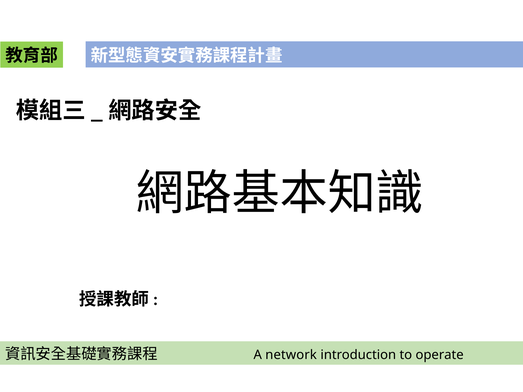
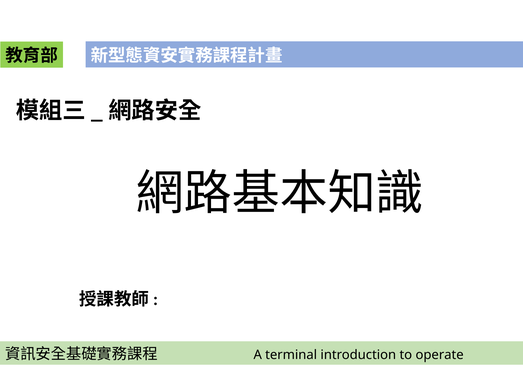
network: network -> terminal (291, 355)
